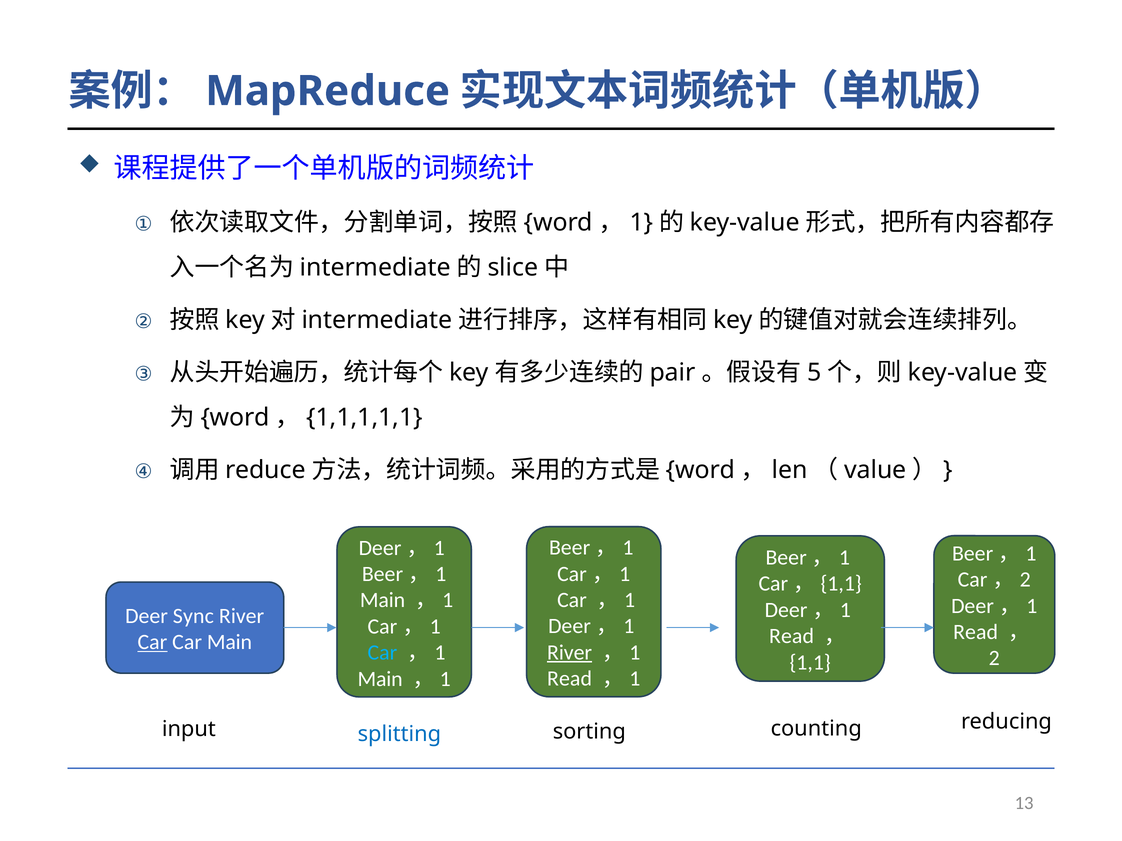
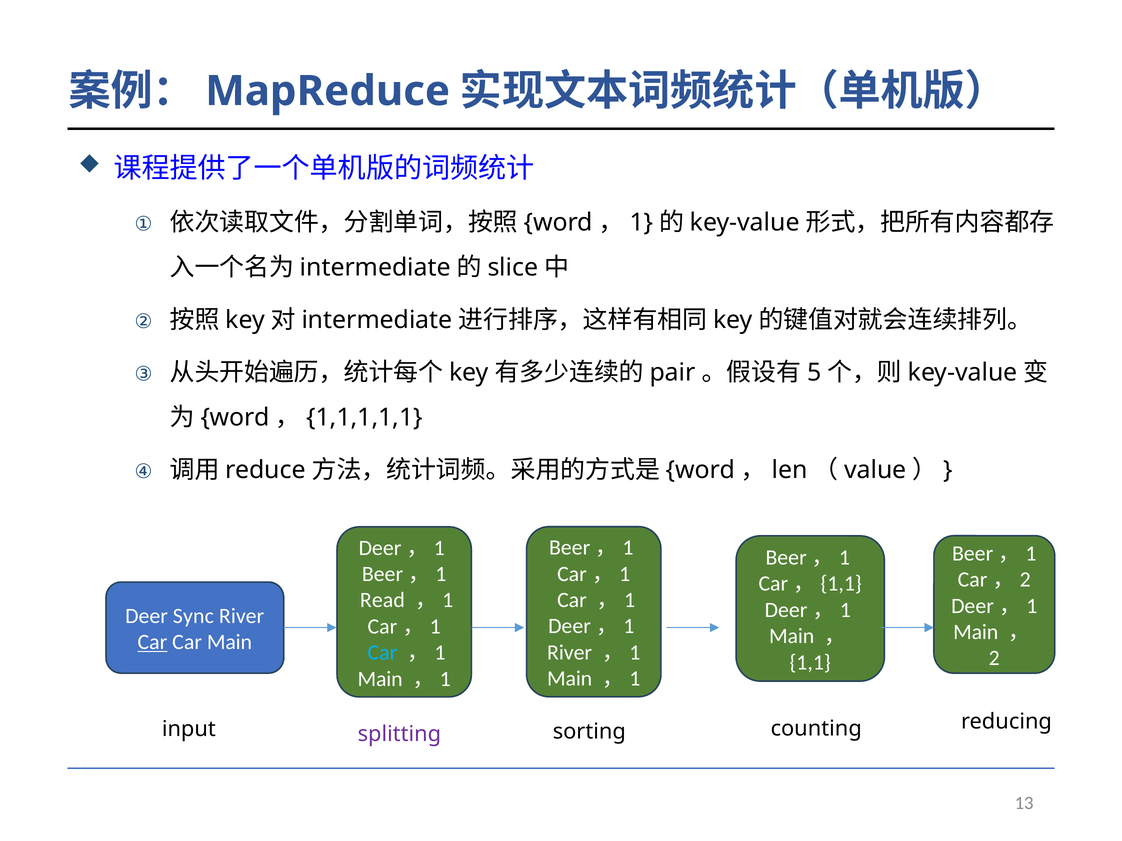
Main: Main -> Read (382, 601)
Read: Read -> Main (976, 632)
Read: Read -> Main (792, 637)
River underline: present -> none (570, 653)
Read: Read -> Main (570, 679)
splitting colour: blue -> purple (399, 735)
